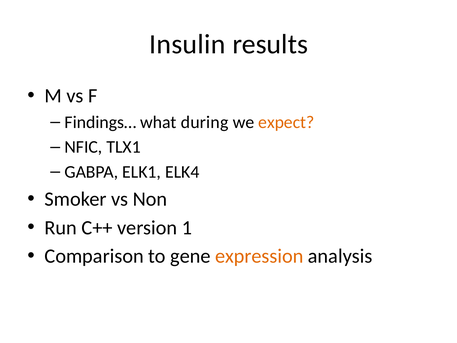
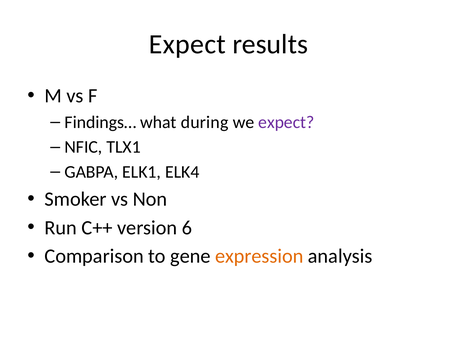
Insulin: Insulin -> Expect (187, 44)
expect colour: orange -> purple (286, 122)
1: 1 -> 6 (187, 227)
